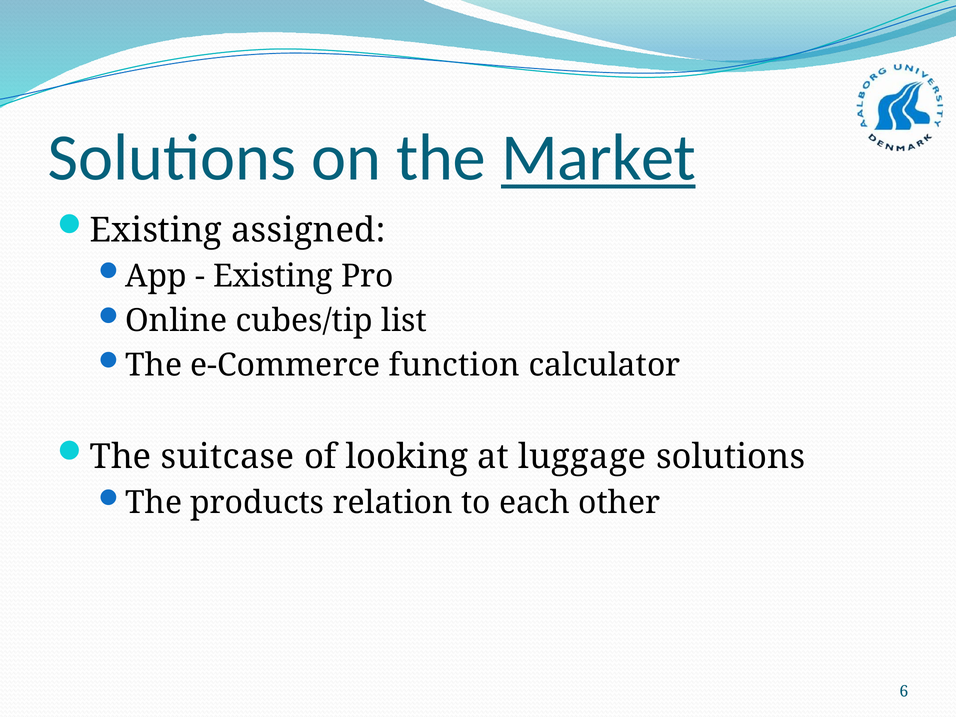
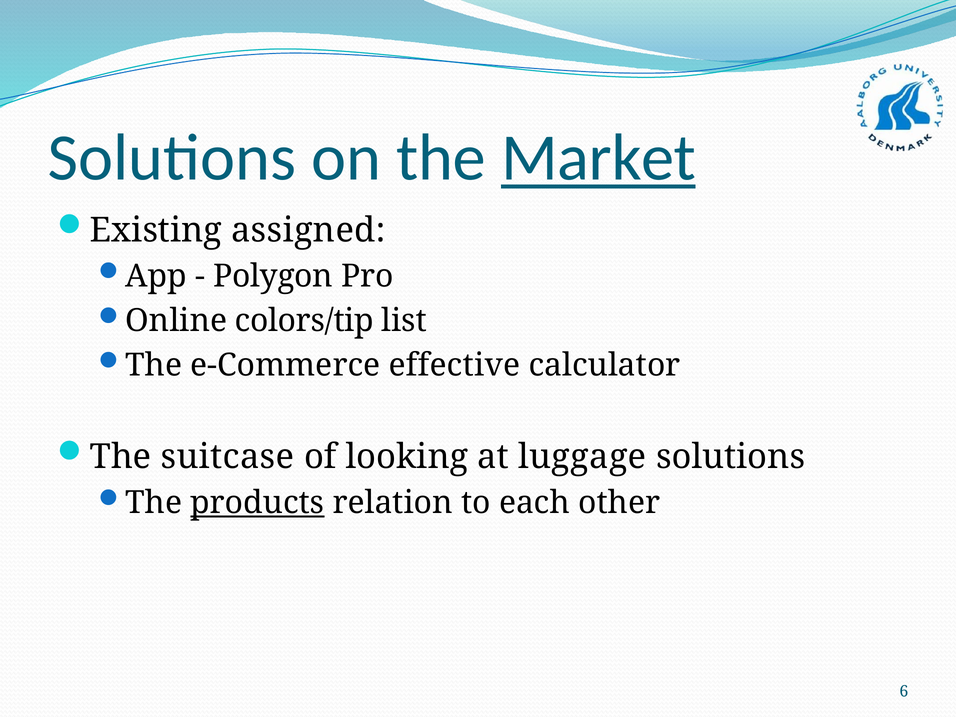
Existing: Existing -> Polygon (273, 276)
cubes/tip: cubes/tip -> colors/tip (304, 321)
function: function -> effective (454, 365)
products underline: none -> present (257, 503)
